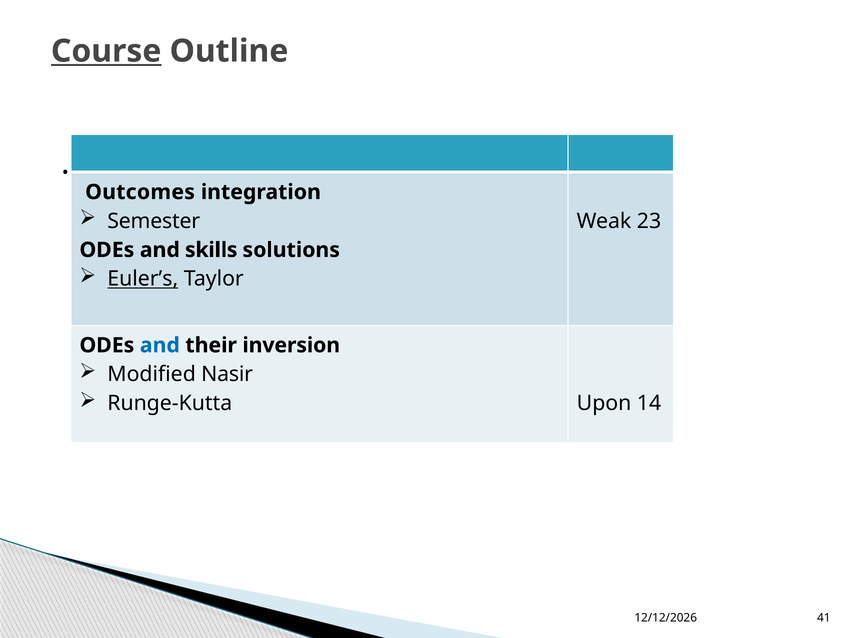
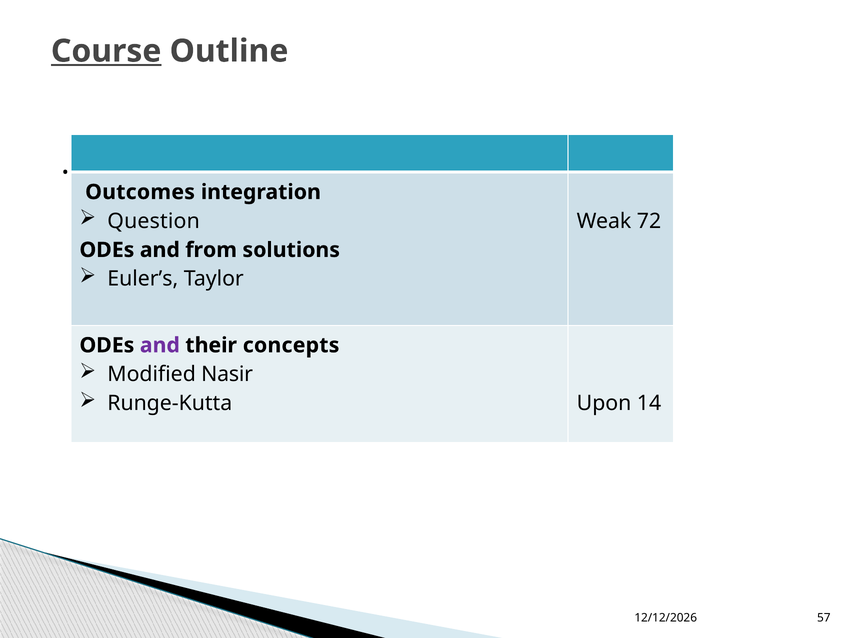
Semester: Semester -> Question (154, 221)
23: 23 -> 72 (649, 221)
skills: skills -> from (211, 250)
Euler’s underline: present -> none (143, 279)
and colour: blue -> purple (160, 345)
inversion: inversion -> concepts (291, 345)
41: 41 -> 57 (824, 618)
